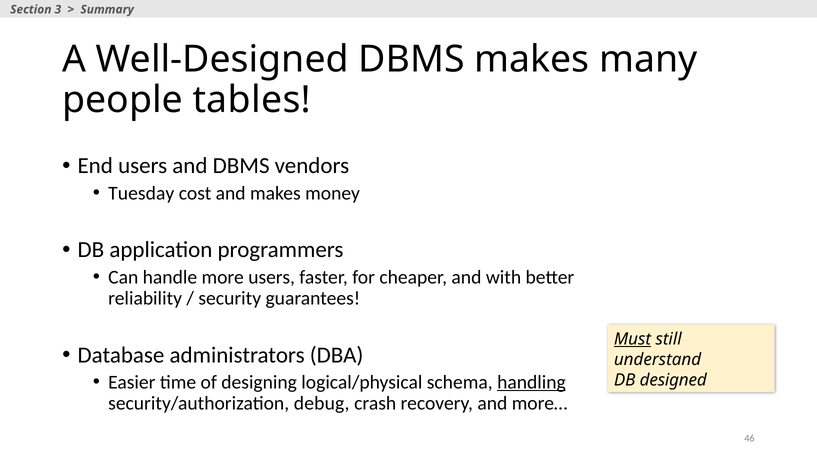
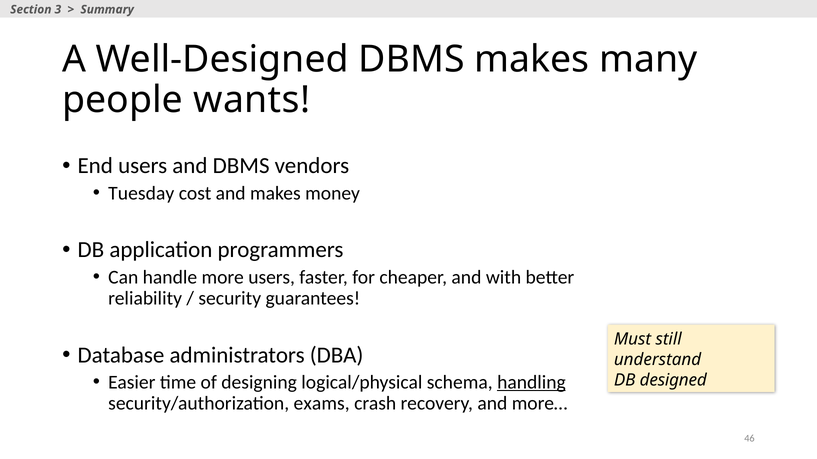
tables: tables -> wants (252, 100)
Must underline: present -> none (632, 340)
debug: debug -> exams (322, 404)
